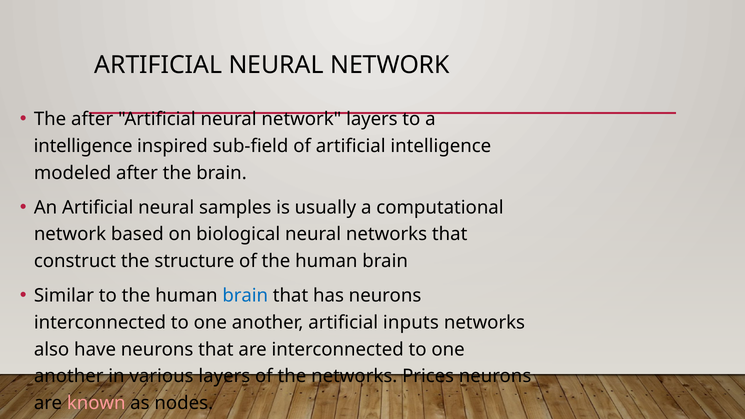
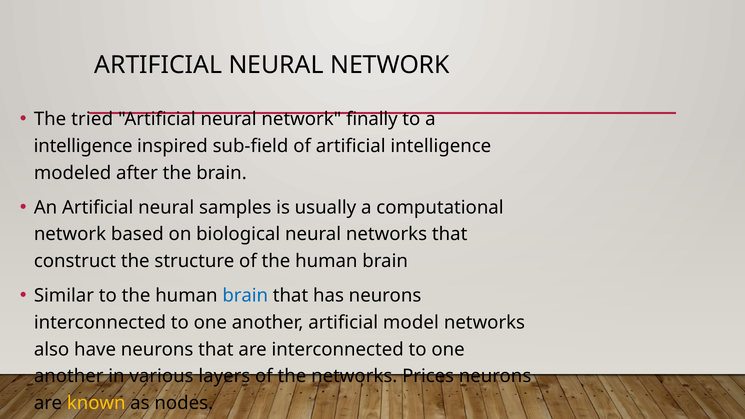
The after: after -> tried (92, 119)
network layers: layers -> finally (372, 119)
inputs: inputs -> model (411, 323)
known colour: pink -> yellow (96, 403)
